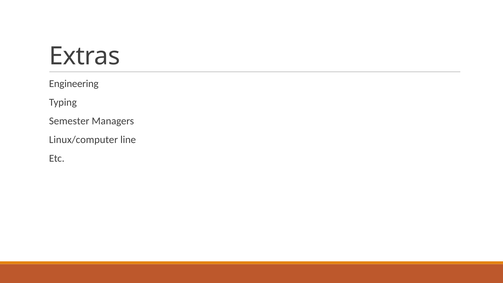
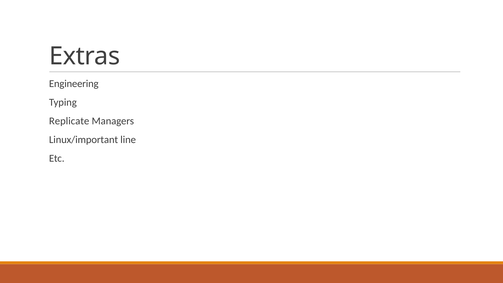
Semester: Semester -> Replicate (69, 121)
Linux/computer: Linux/computer -> Linux/important (84, 140)
